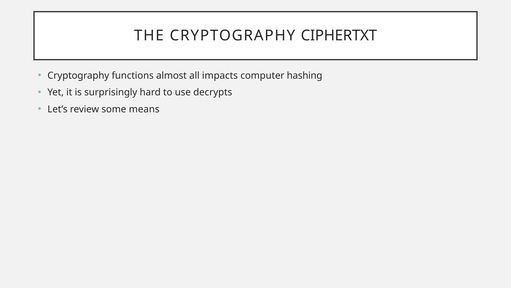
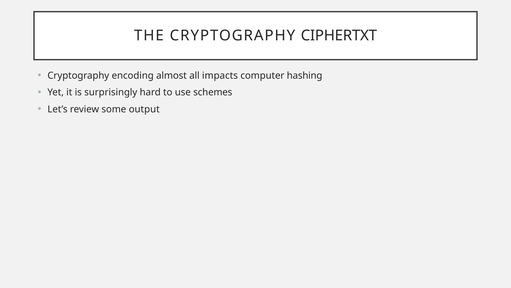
functions: functions -> encoding (133, 75)
decrypts: decrypts -> schemes (213, 92)
means: means -> output (144, 109)
